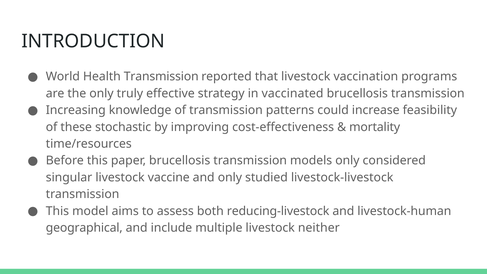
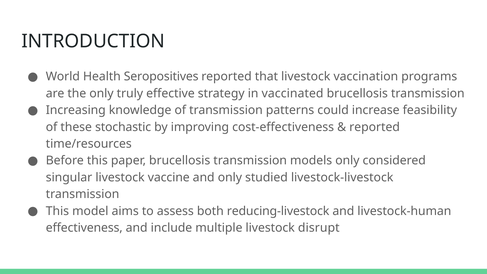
Health Transmission: Transmission -> Seropositives (161, 77)
mortality: mortality -> reported (375, 127)
geographical: geographical -> effectiveness (84, 228)
neither: neither -> disrupt (319, 228)
